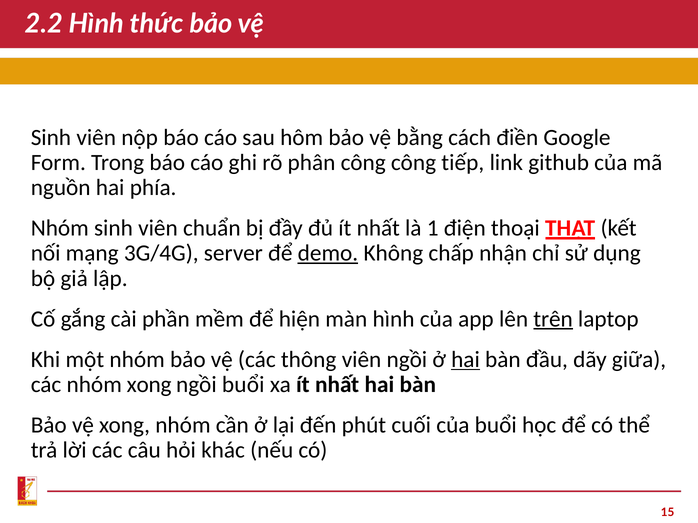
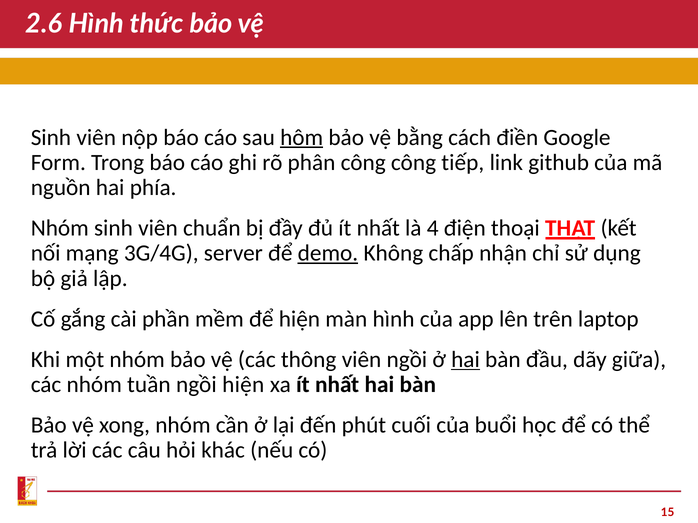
2.2: 2.2 -> 2.6 (44, 24)
hôm underline: none -> present (302, 138)
1: 1 -> 4 (433, 228)
trên underline: present -> none (553, 319)
nhóm xong: xong -> tuần (149, 385)
ngồi buổi: buổi -> hiện (243, 385)
